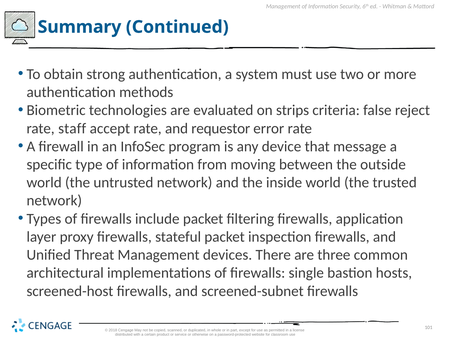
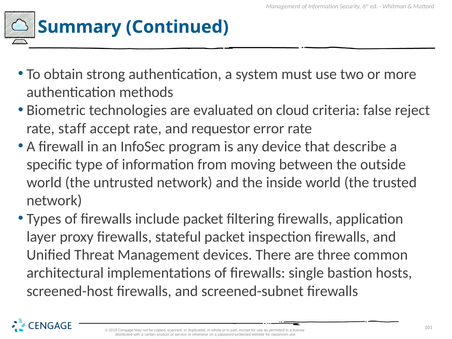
strips: strips -> cloud (293, 110)
message: message -> describe (360, 146)
